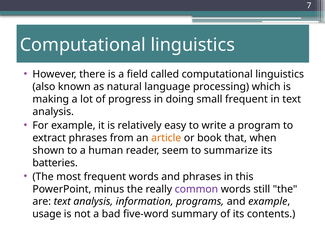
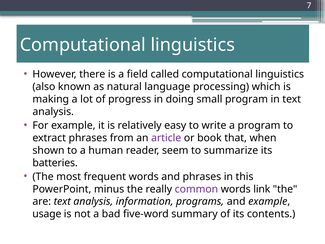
small frequent: frequent -> program (246, 99)
article colour: orange -> purple (166, 138)
still: still -> link (262, 189)
